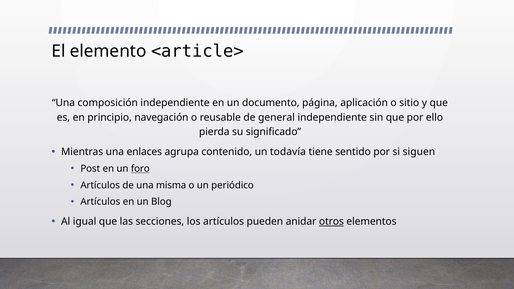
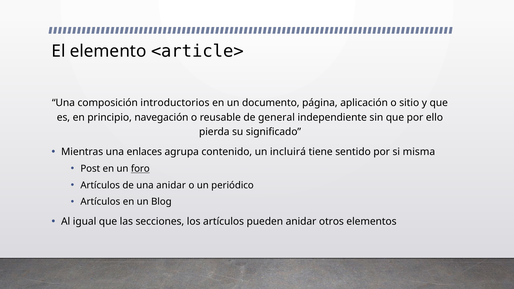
composición independiente: independiente -> introductorios (175, 103)
todavía: todavía -> incluirá (288, 152)
siguen: siguen -> misma (419, 152)
una misma: misma -> anidar (171, 185)
otros underline: present -> none (331, 222)
